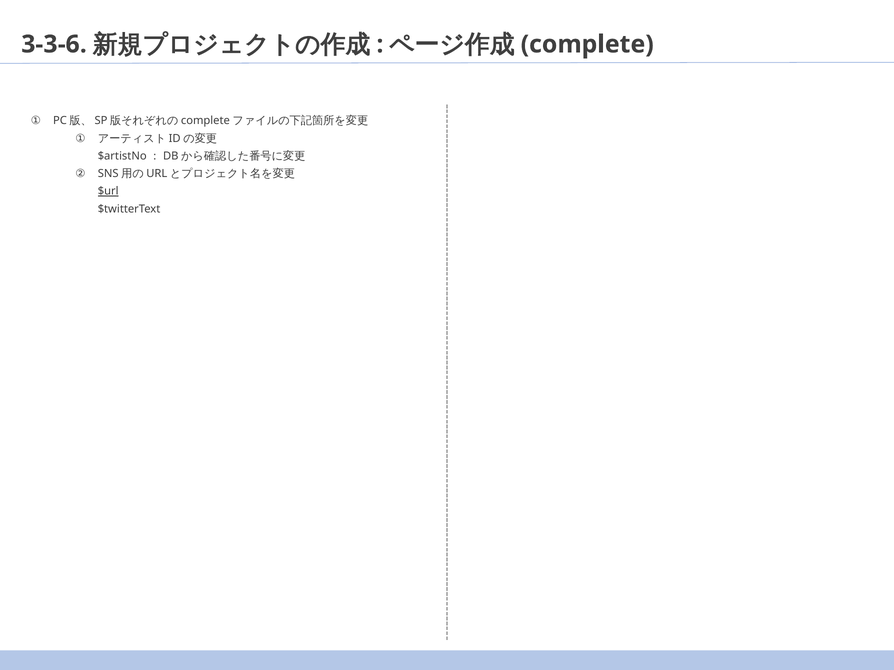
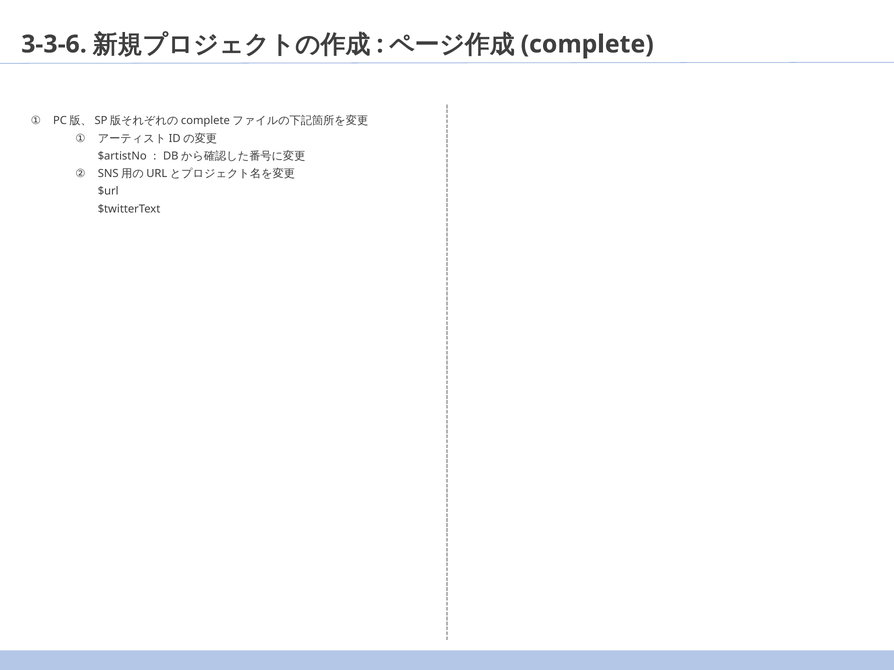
$url underline: present -> none (108, 191)
